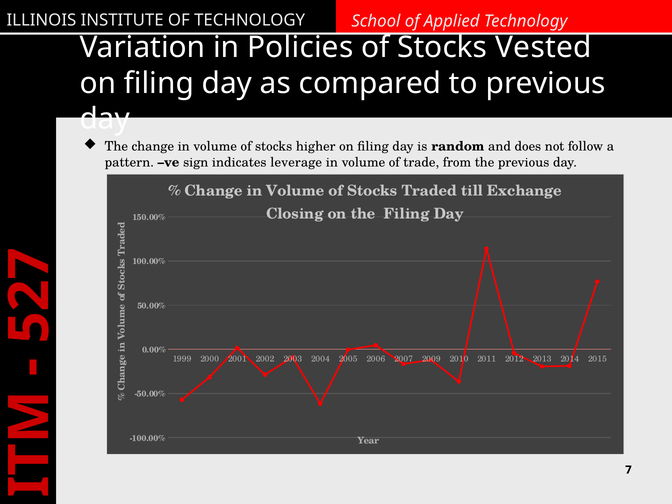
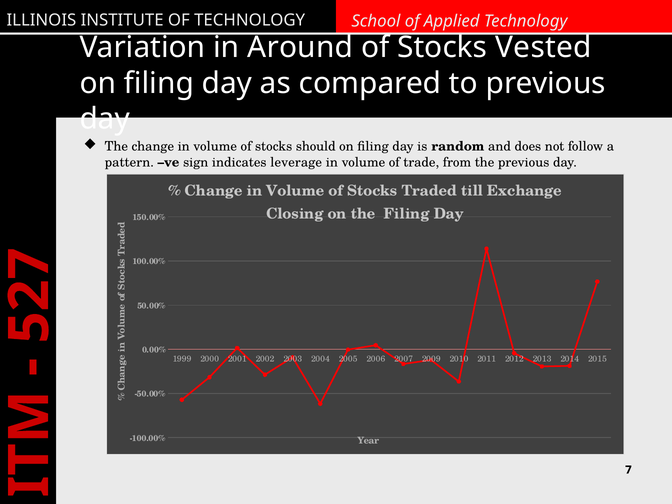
Policies: Policies -> Around (300, 47)
higher: higher -> should (316, 147)
